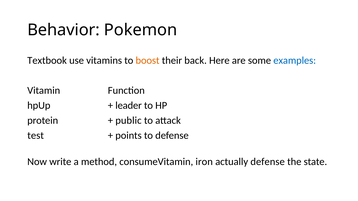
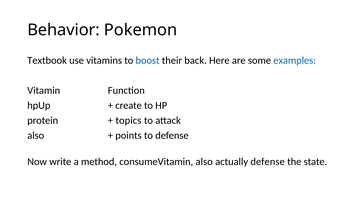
boost colour: orange -> blue (148, 61)
leader: leader -> create (129, 106)
public: public -> topics (128, 121)
test: test -> also (36, 136)
consumeVitamin iron: iron -> also (204, 162)
